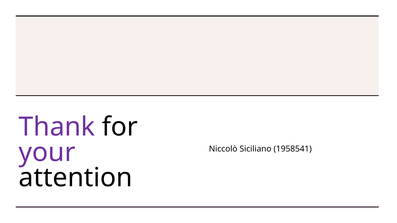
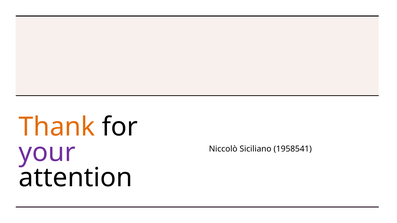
Thank colour: purple -> orange (57, 127)
